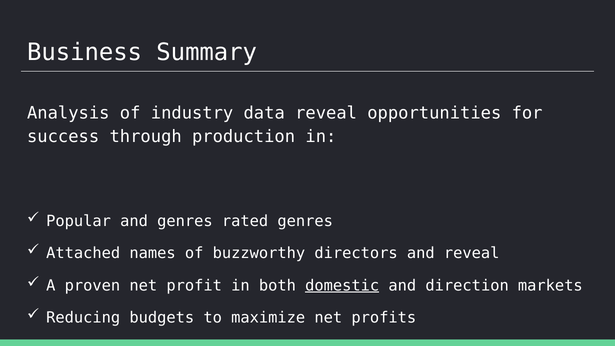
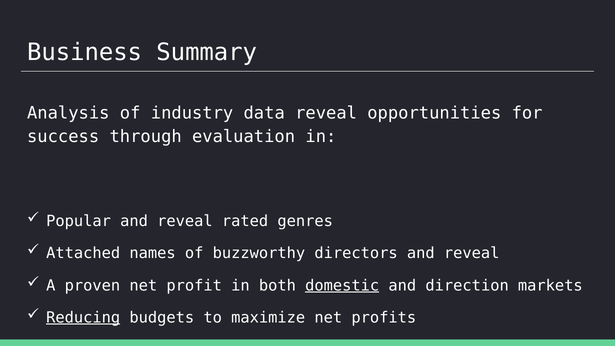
production: production -> evaluation (244, 137)
Popular and genres: genres -> reveal (185, 221)
Reducing underline: none -> present (83, 318)
